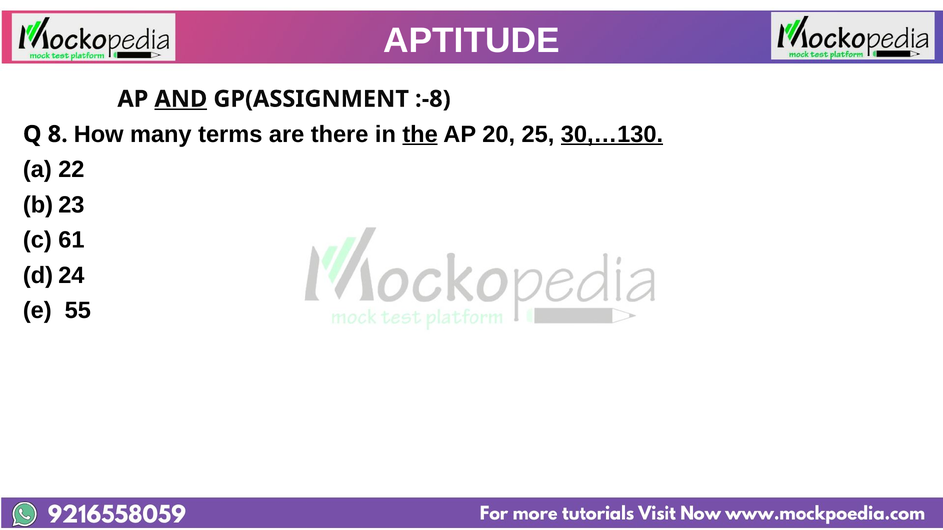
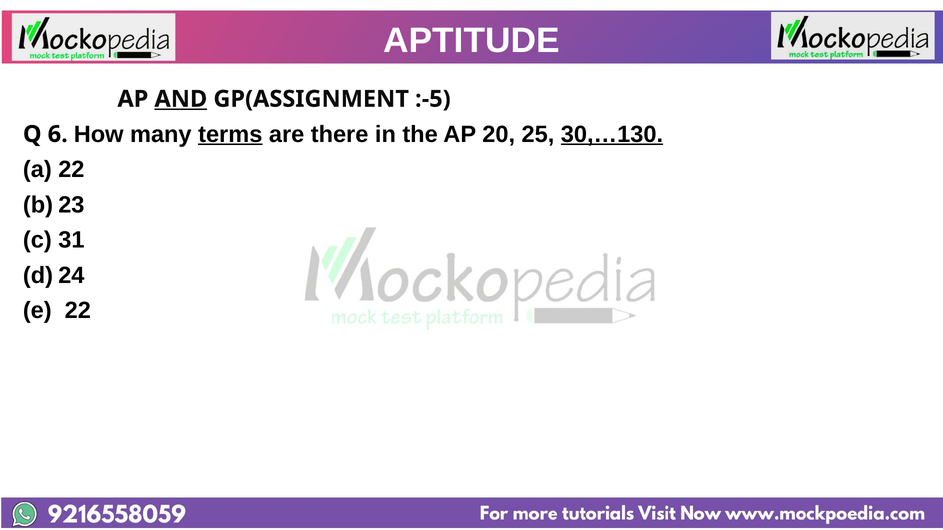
:-8: :-8 -> :-5 (433, 99)
8: 8 -> 6 (58, 134)
terms underline: none -> present (230, 134)
the underline: present -> none (420, 134)
61: 61 -> 31 (71, 240)
e 55: 55 -> 22 (78, 311)
